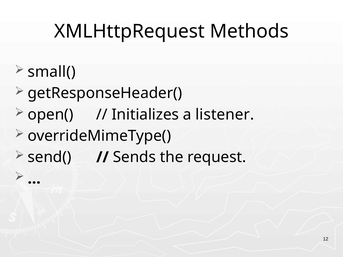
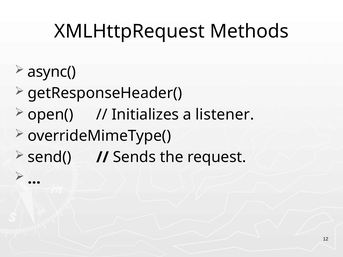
small(: small( -> async( (52, 72)
